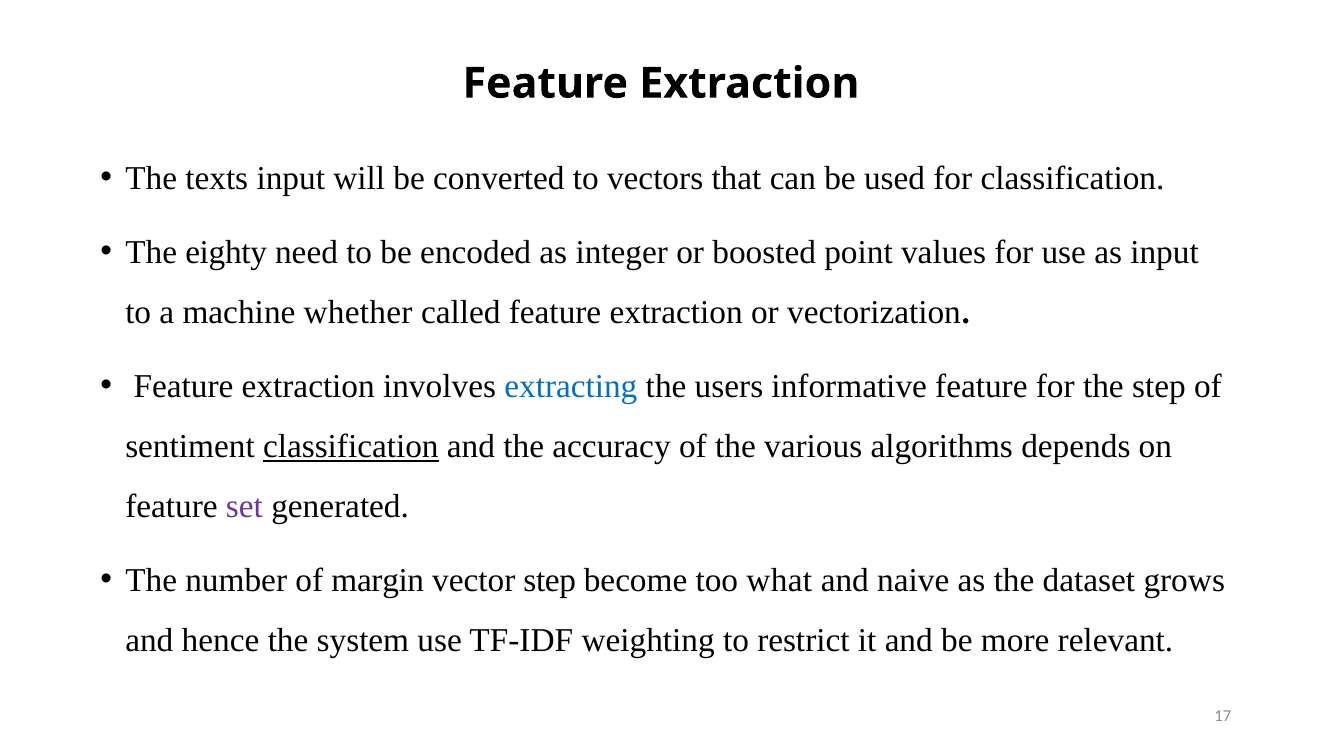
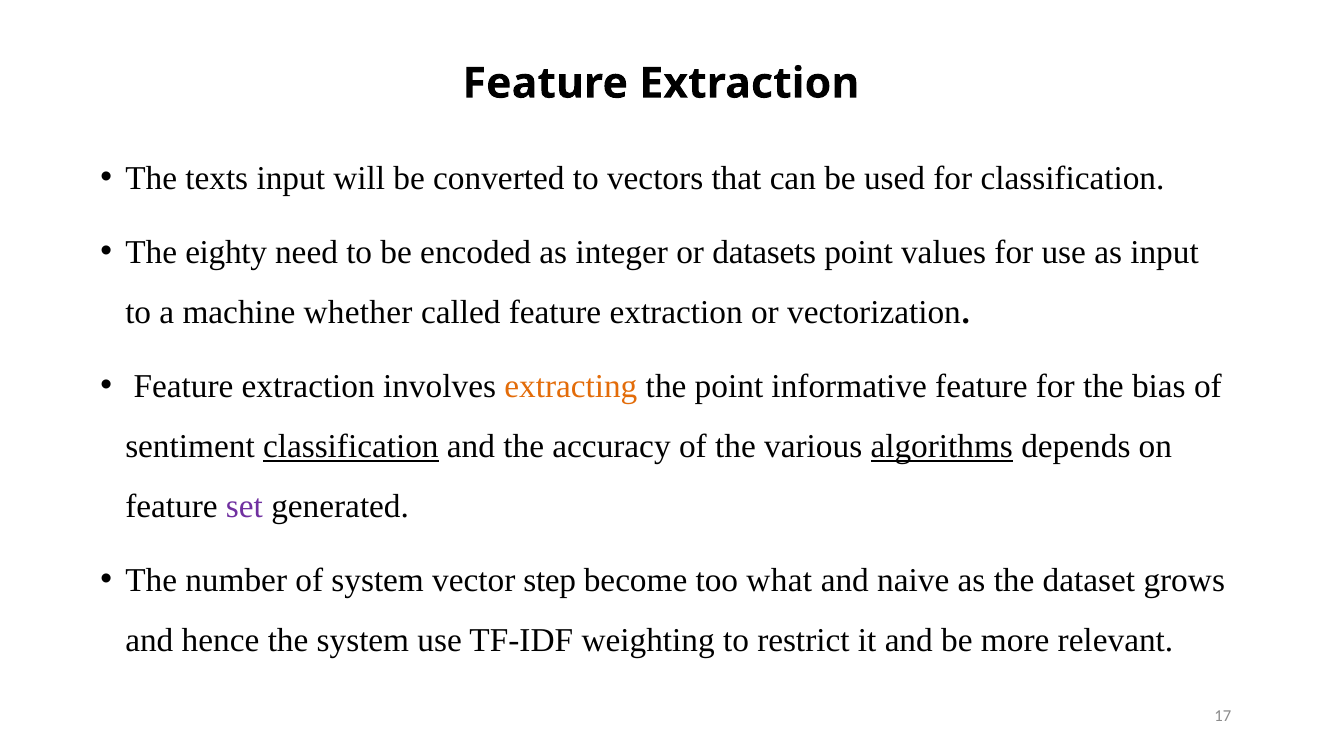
boosted: boosted -> datasets (764, 252)
extracting colour: blue -> orange (571, 386)
the users: users -> point (729, 386)
the step: step -> bias (1159, 386)
algorithms underline: none -> present (942, 446)
of margin: margin -> system (378, 580)
